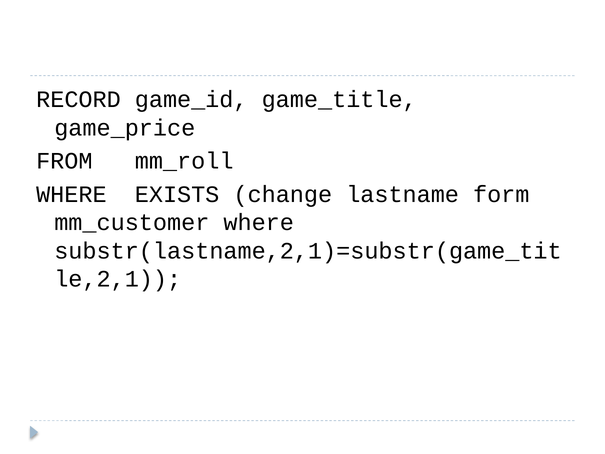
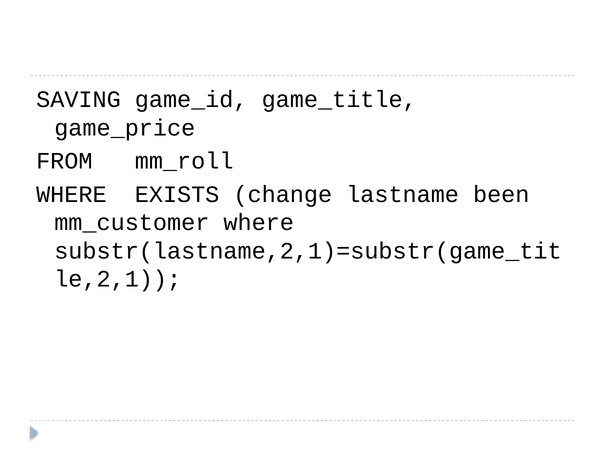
RECORD: RECORD -> SAVING (79, 99)
form: form -> been (501, 194)
